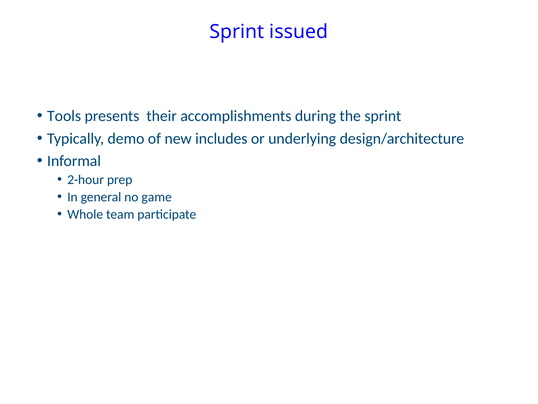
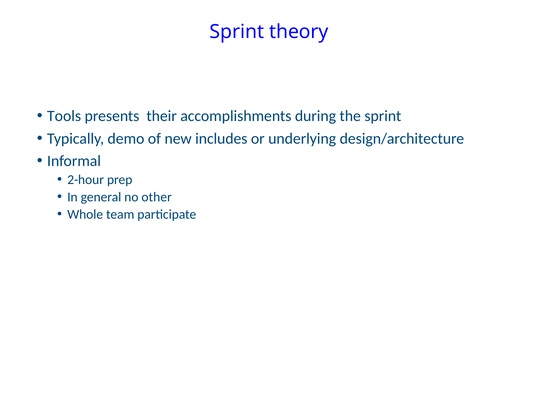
issued: issued -> theory (299, 32)
game: game -> other (157, 197)
